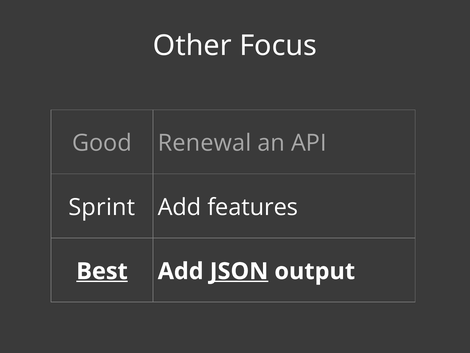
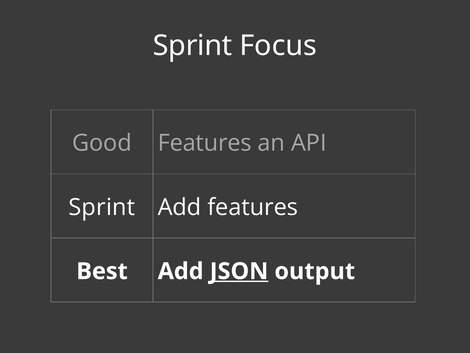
Other: Other -> Sprint (193, 45)
Good Renewal: Renewal -> Features (205, 143)
Best underline: present -> none (102, 271)
